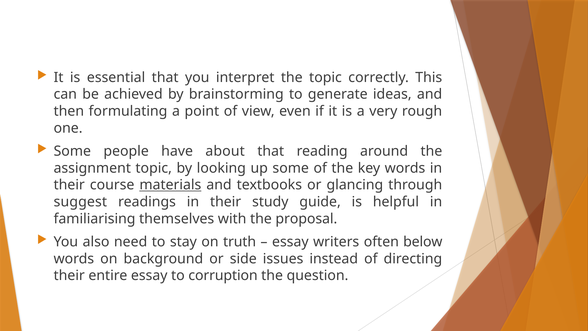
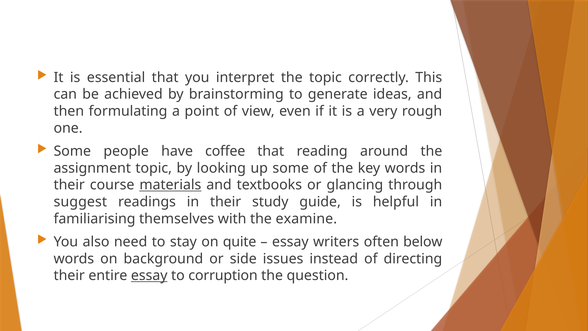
about: about -> coffee (225, 151)
proposal: proposal -> examine (306, 219)
truth: truth -> quite (240, 242)
essay underline: none -> present (149, 275)
